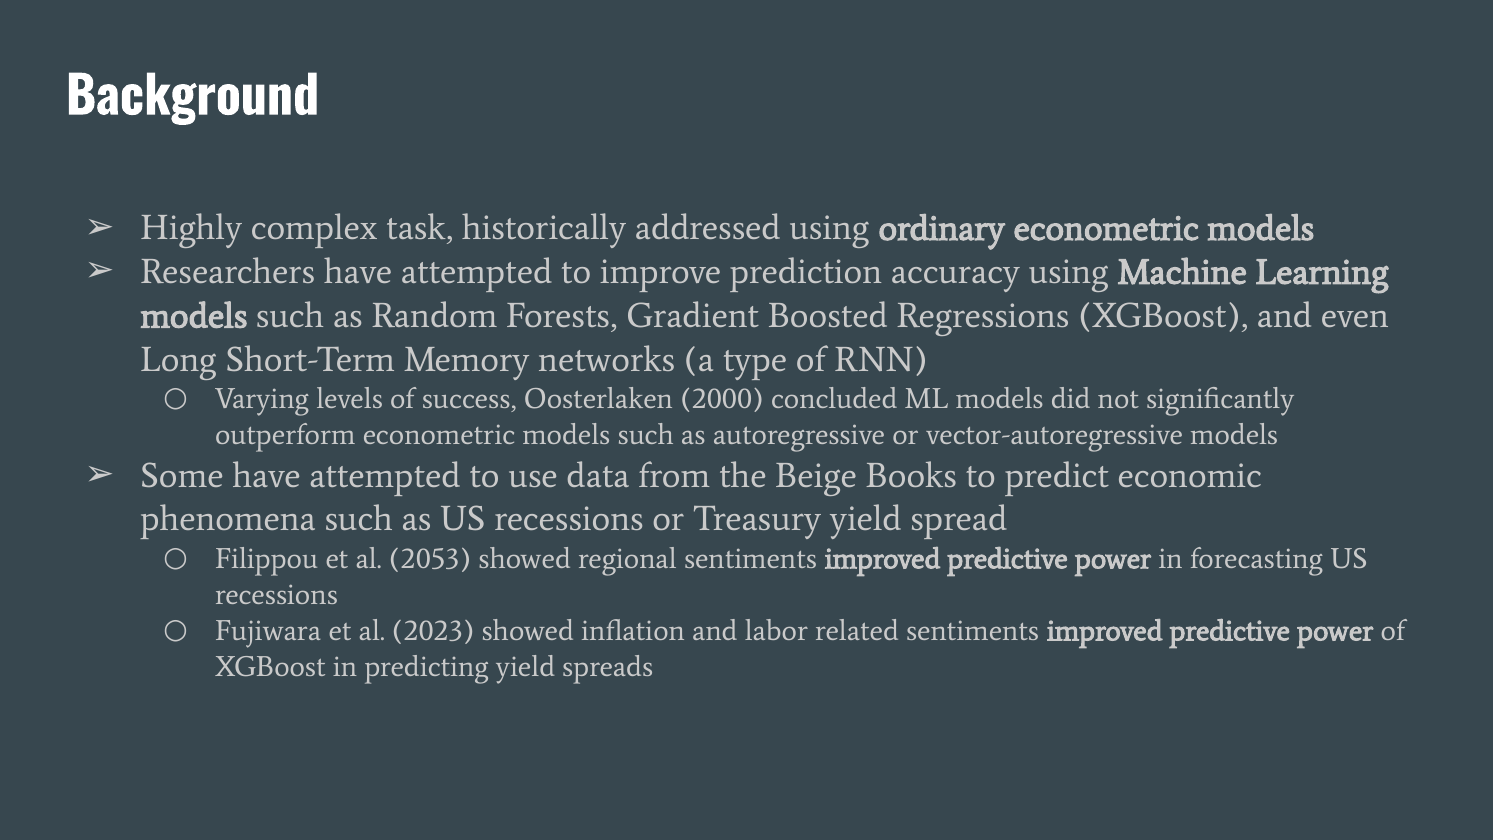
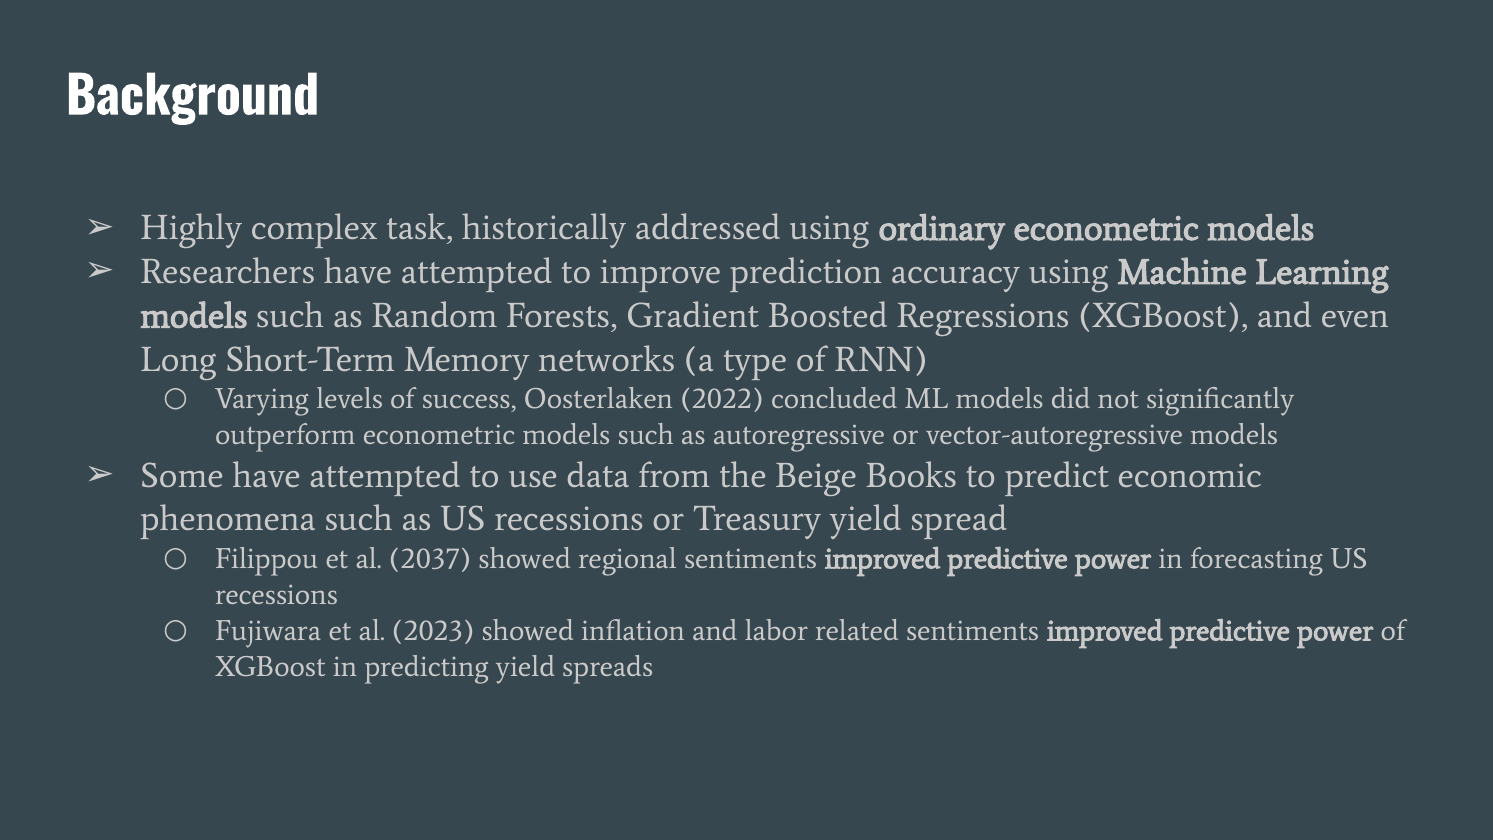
2000: 2000 -> 2022 (722, 399)
2053: 2053 -> 2037 (430, 559)
